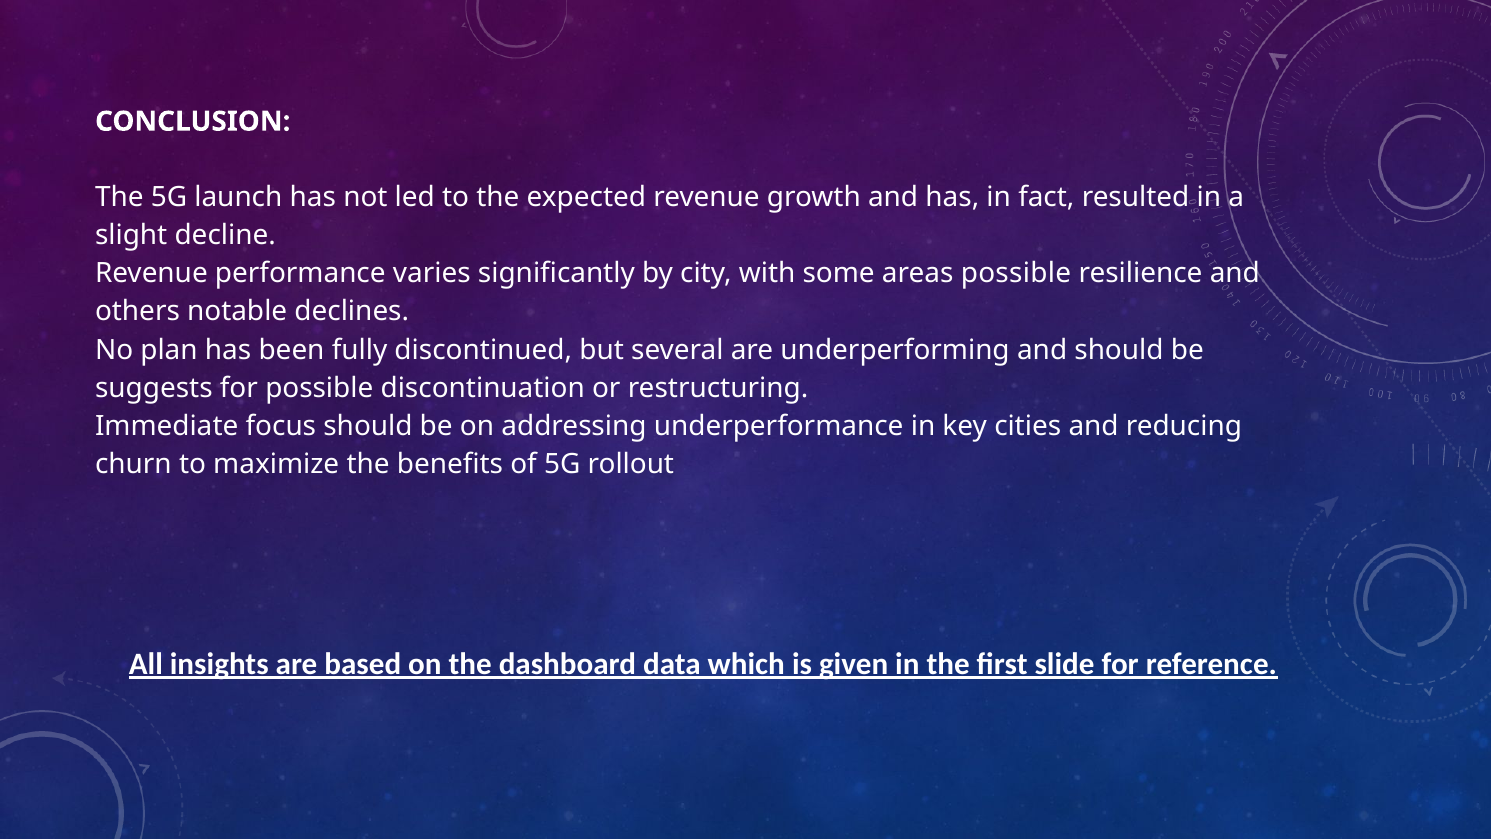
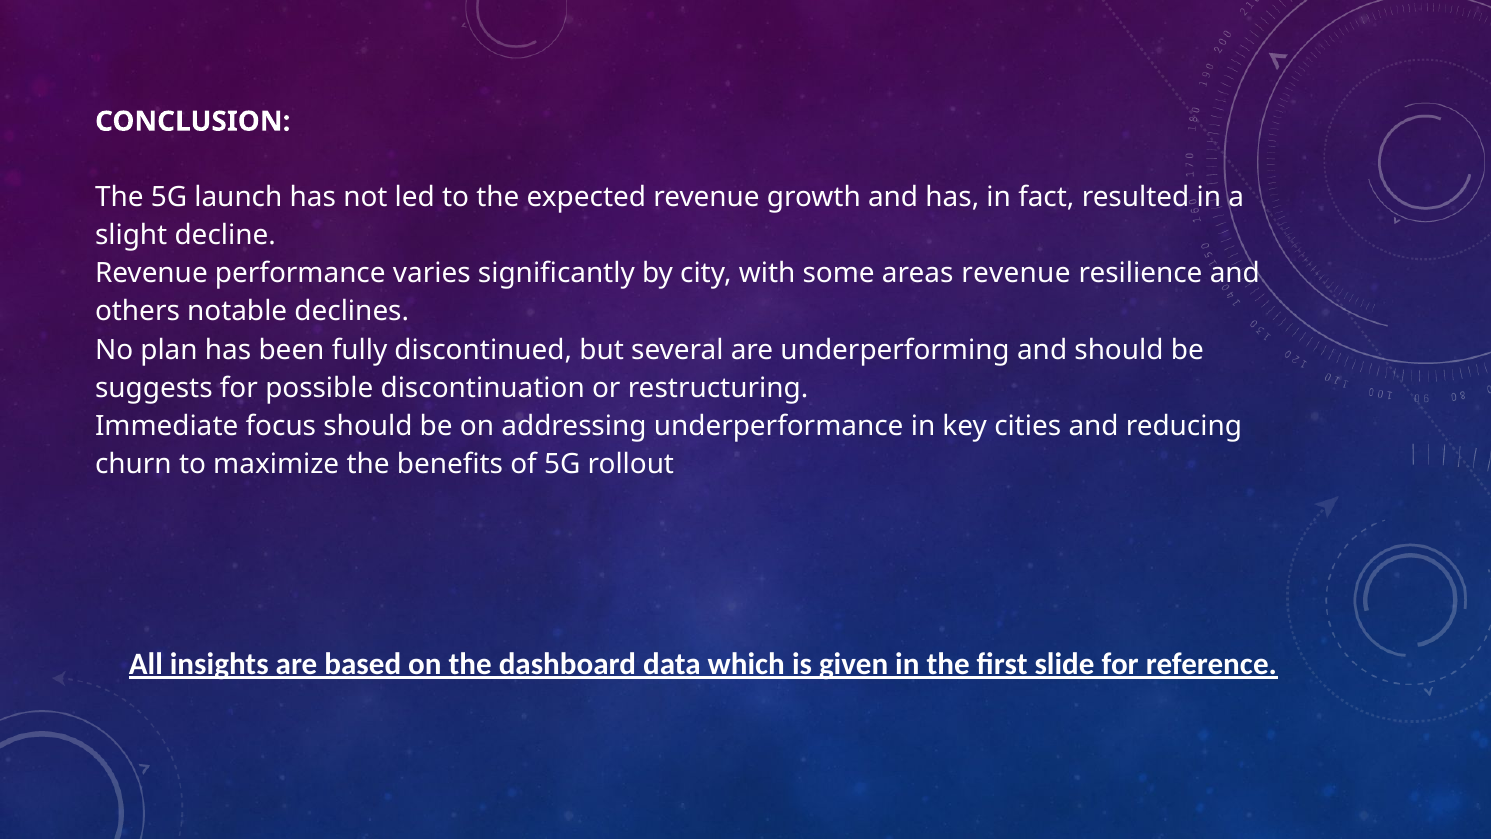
areas possible: possible -> revenue (1016, 274)
